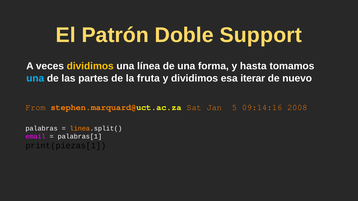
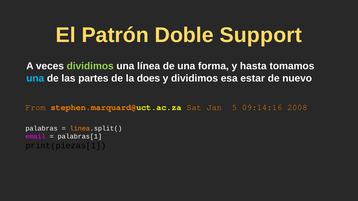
dividimos colour: yellow -> light green (90, 66)
fruta: fruta -> does (148, 78)
iterar: iterar -> estar (253, 78)
